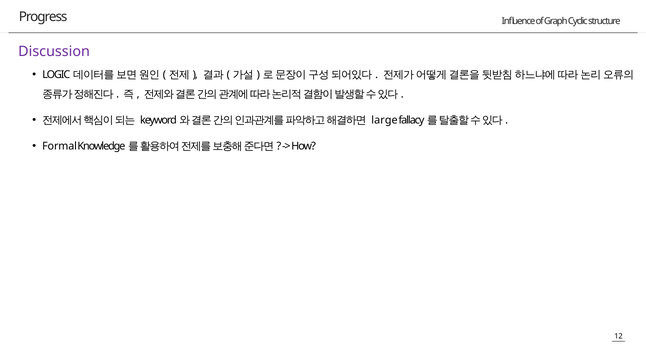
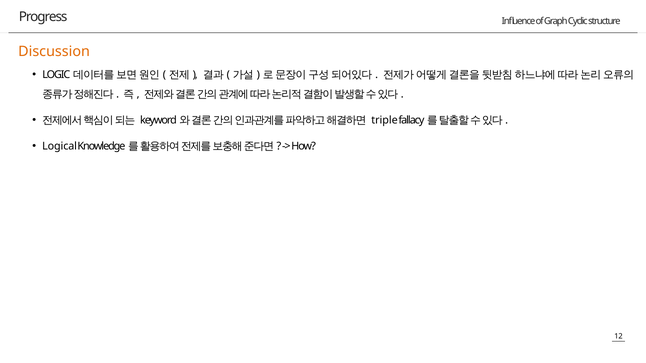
Discussion colour: purple -> orange (54, 52)
large: large -> triple (385, 120)
Formal: Formal -> Logical (60, 147)
